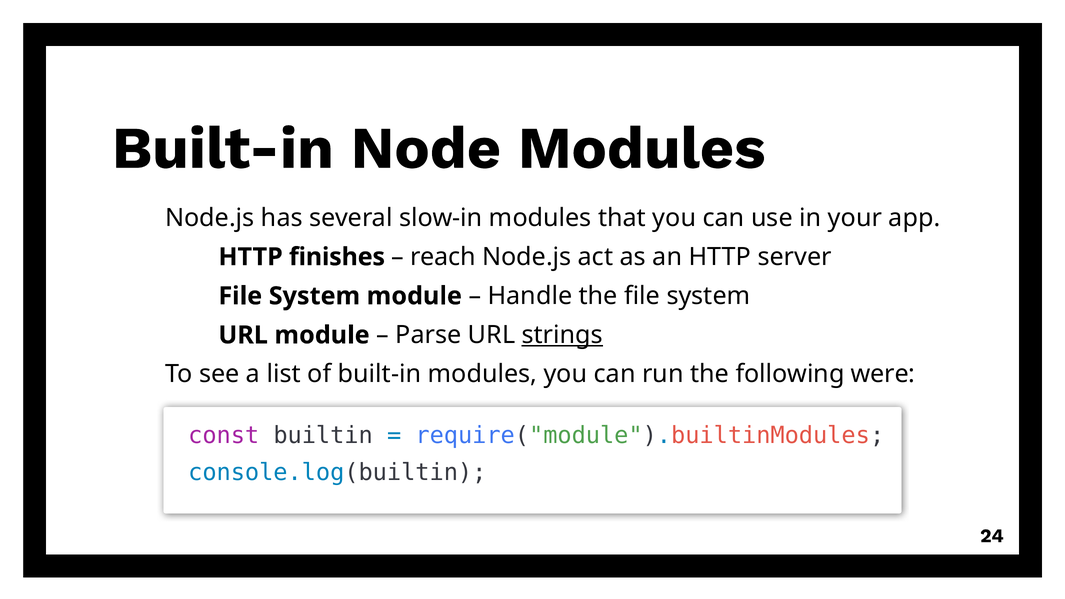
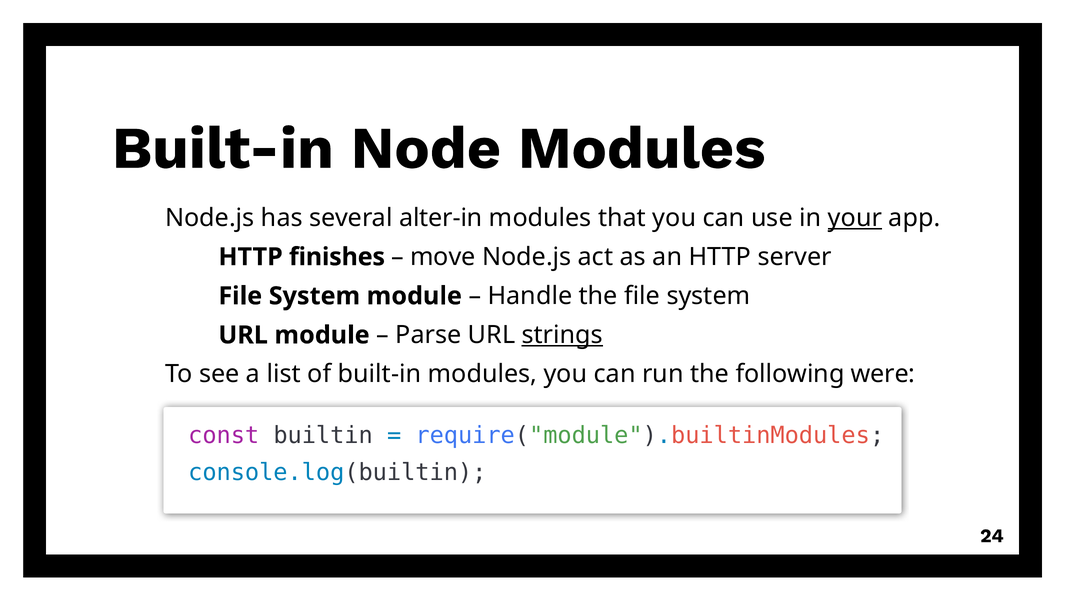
slow-in: slow-in -> alter-in (441, 218)
your underline: none -> present (855, 218)
reach: reach -> move (443, 257)
